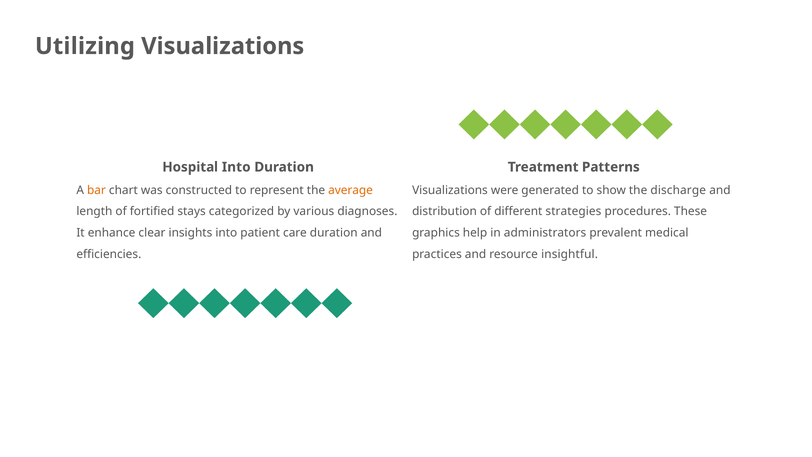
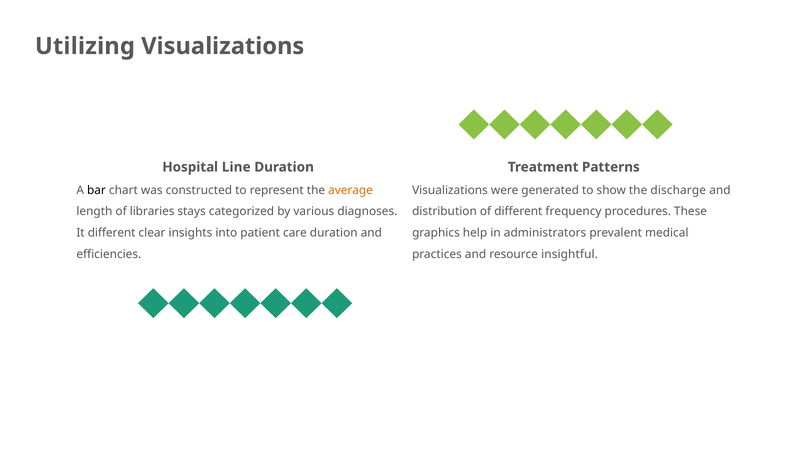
Hospital Into: Into -> Line (236, 167)
bar colour: orange -> black (96, 190)
fortified: fortified -> libraries (152, 211)
strategies: strategies -> frequency (573, 211)
It enhance: enhance -> different (112, 233)
